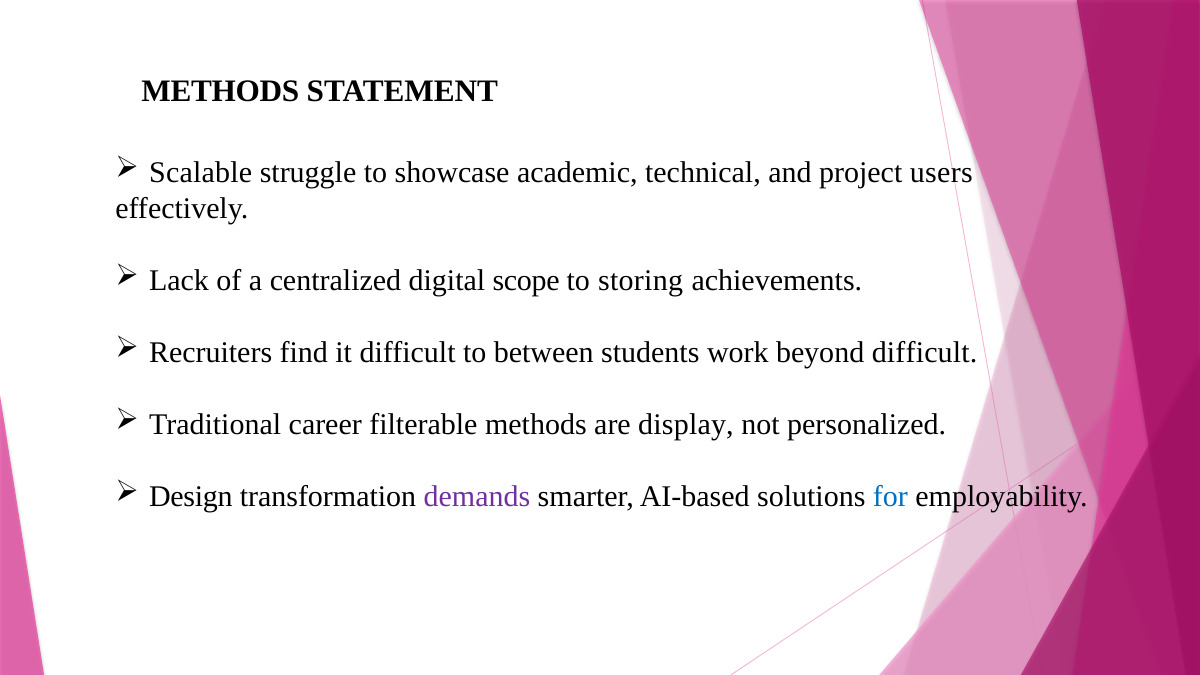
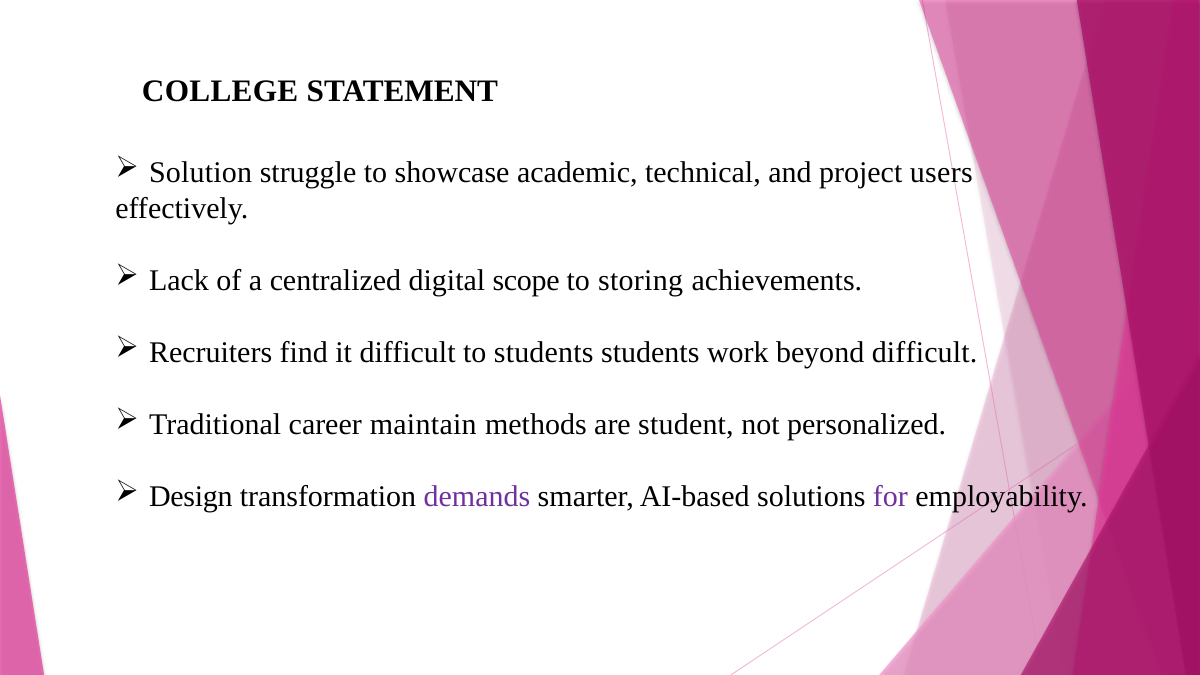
METHODS: METHODS -> COLLEGE (220, 91)
Scalable: Scalable -> Solution (201, 173)
to between: between -> students (544, 353)
filterable: filterable -> maintain (423, 425)
display: display -> student (686, 425)
for colour: blue -> purple (890, 497)
